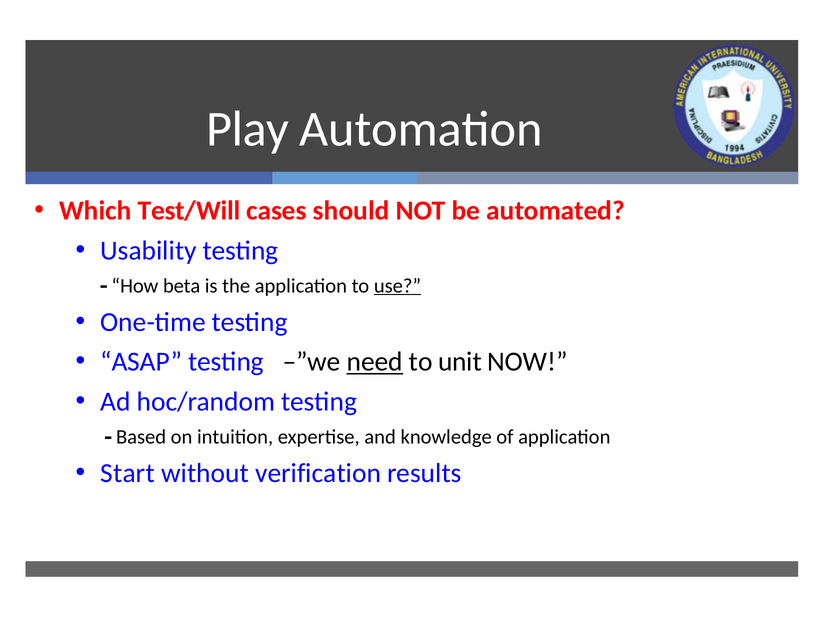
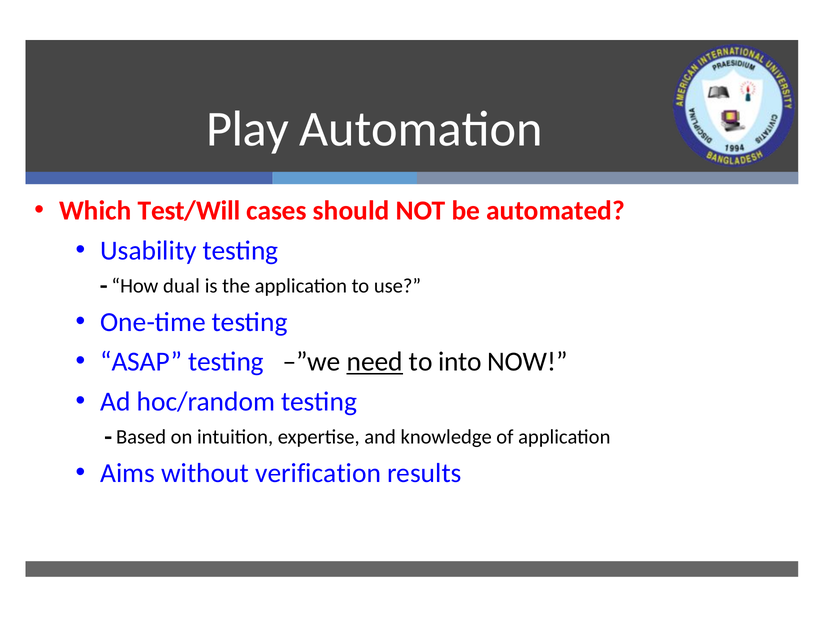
beta: beta -> dual (181, 286)
use underline: present -> none (397, 286)
unit: unit -> into (460, 362)
Start: Start -> Aims (128, 473)
